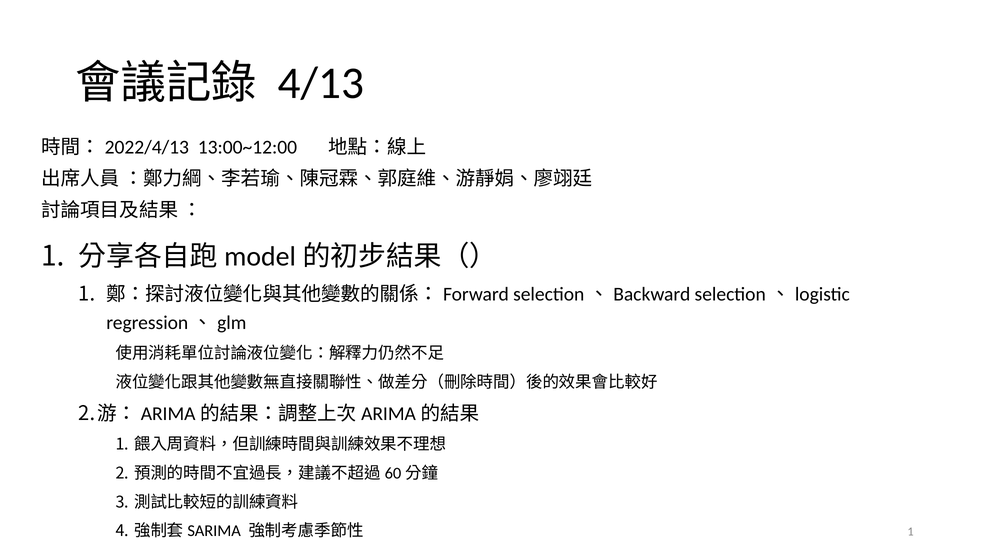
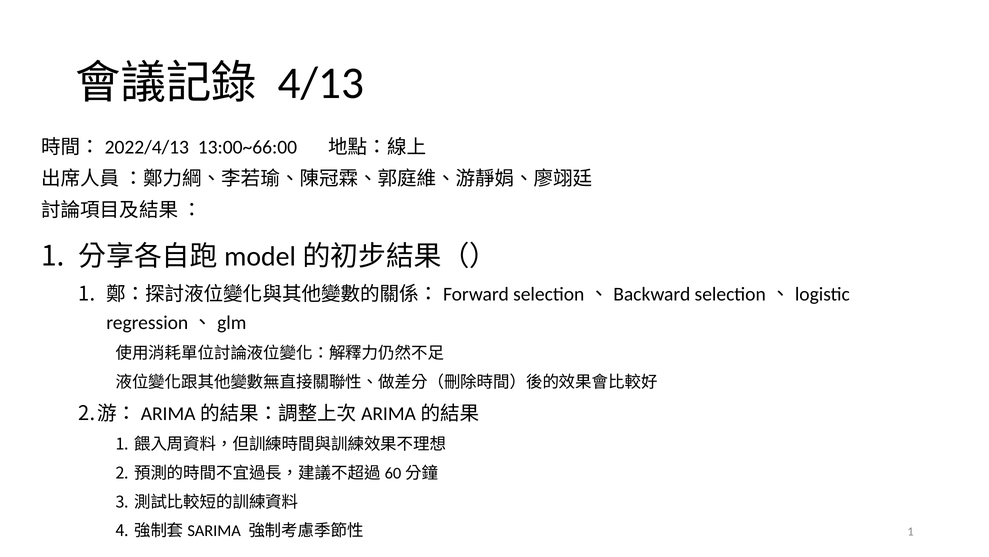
13:00~12:00: 13:00~12:00 -> 13:00~66:00 (247, 147)
